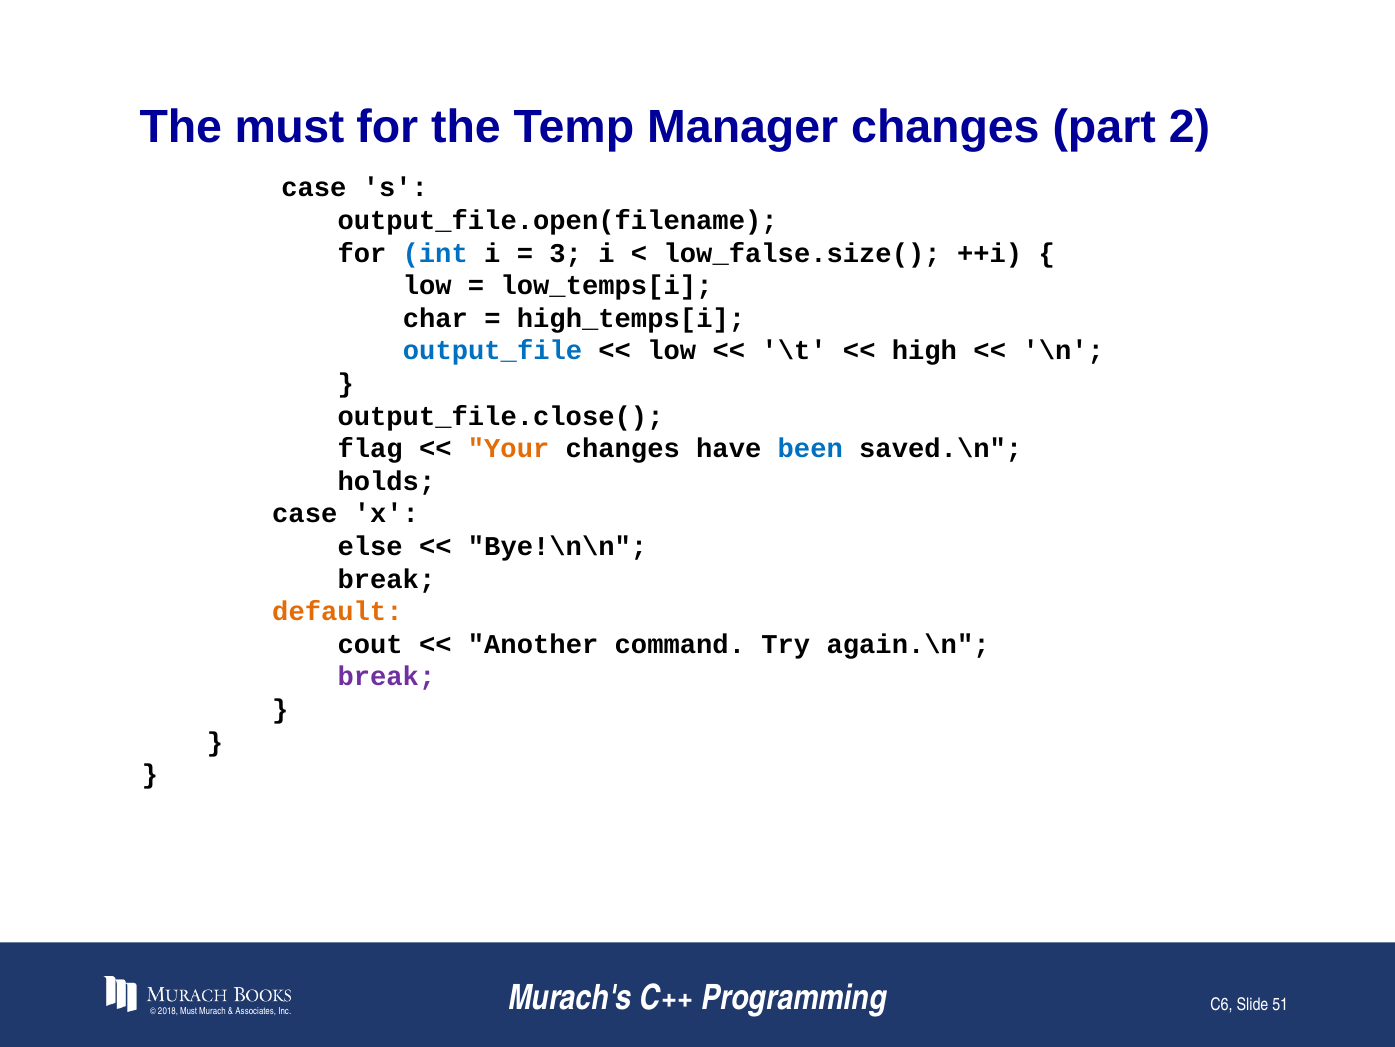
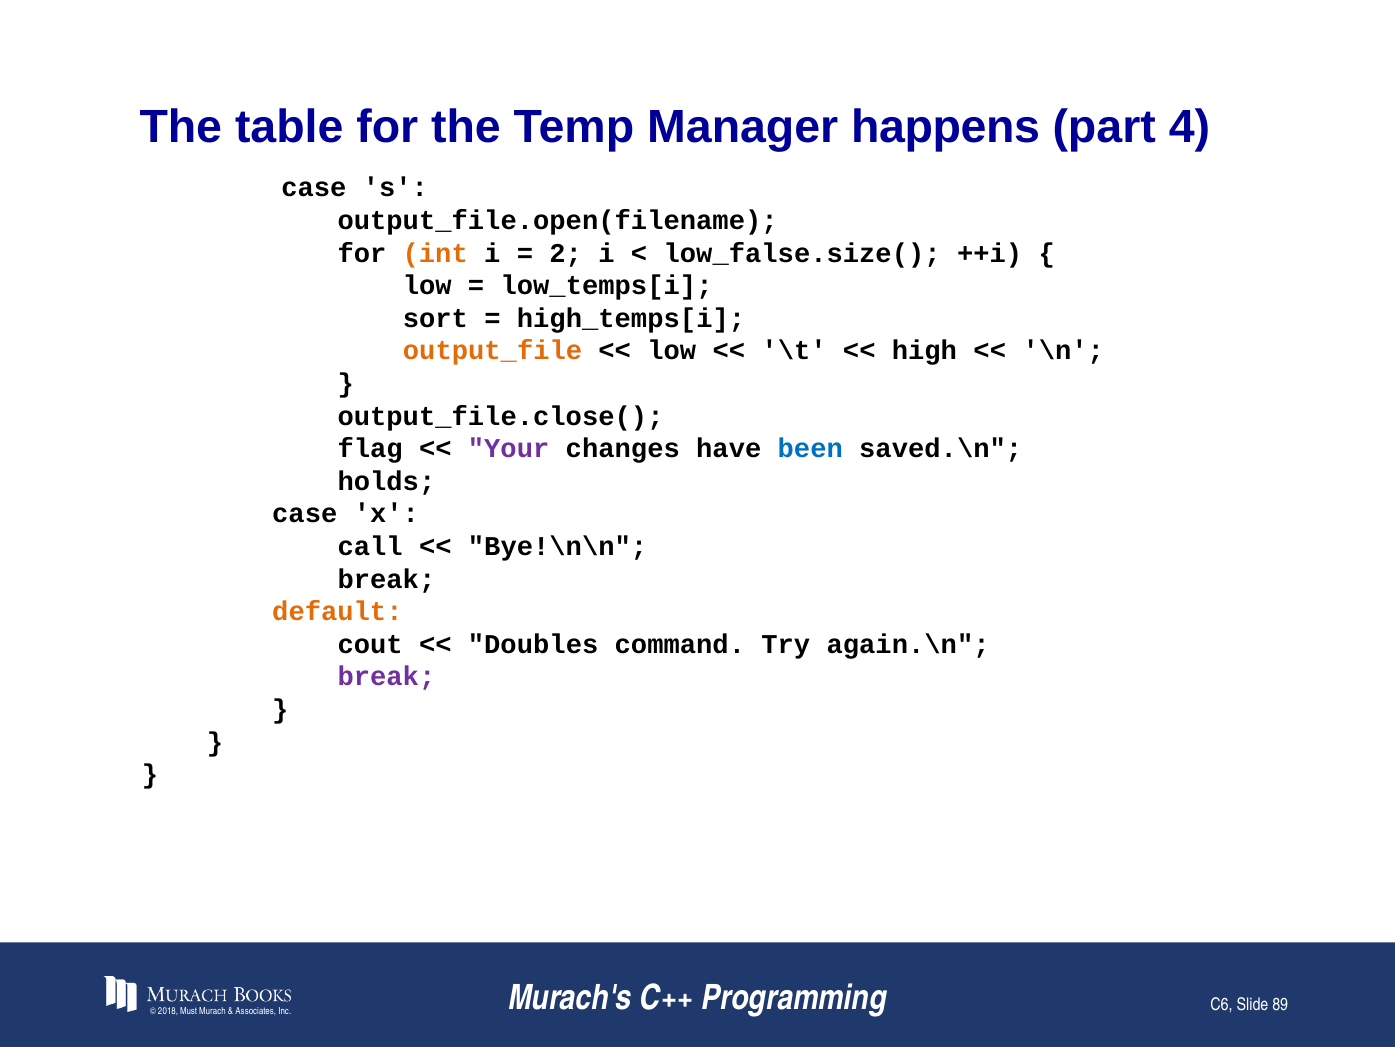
The must: must -> table (289, 127)
Manager changes: changes -> happens (946, 127)
2: 2 -> 4 (1189, 127)
int colour: blue -> orange (435, 253)
3: 3 -> 2 (566, 253)
char: char -> sort (435, 318)
output_file colour: blue -> orange (493, 351)
Your colour: orange -> purple (509, 448)
else: else -> call (370, 546)
Another: Another -> Doubles (533, 644)
51: 51 -> 89 (1280, 1004)
